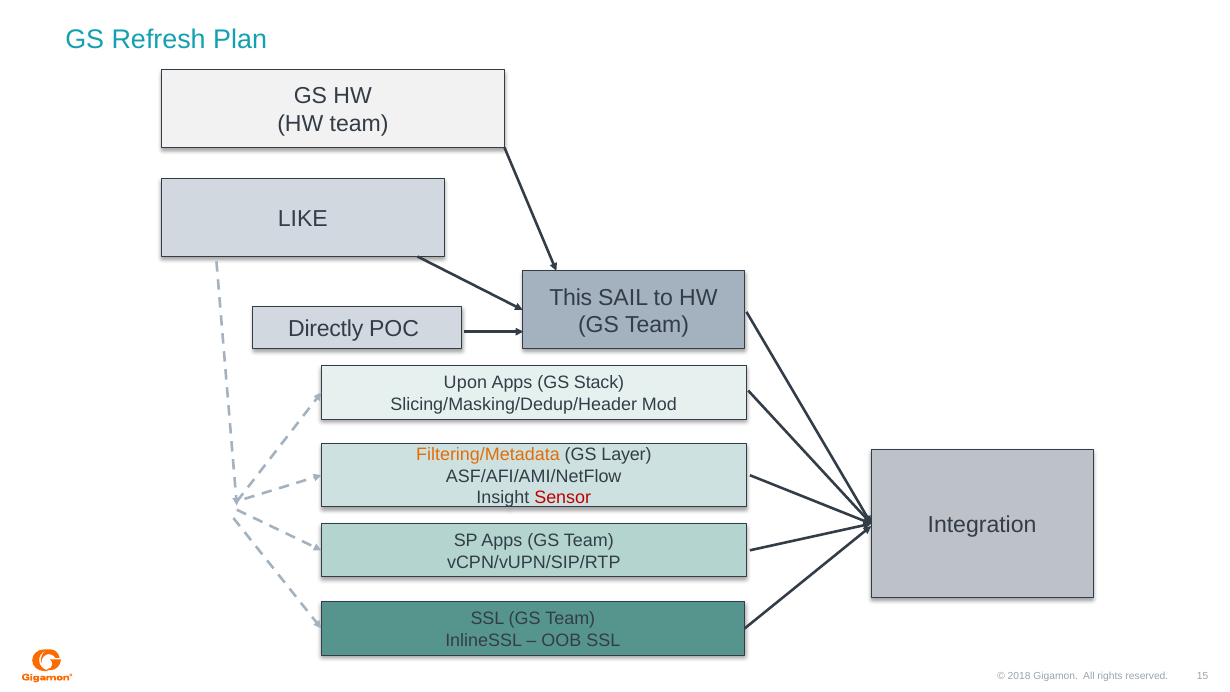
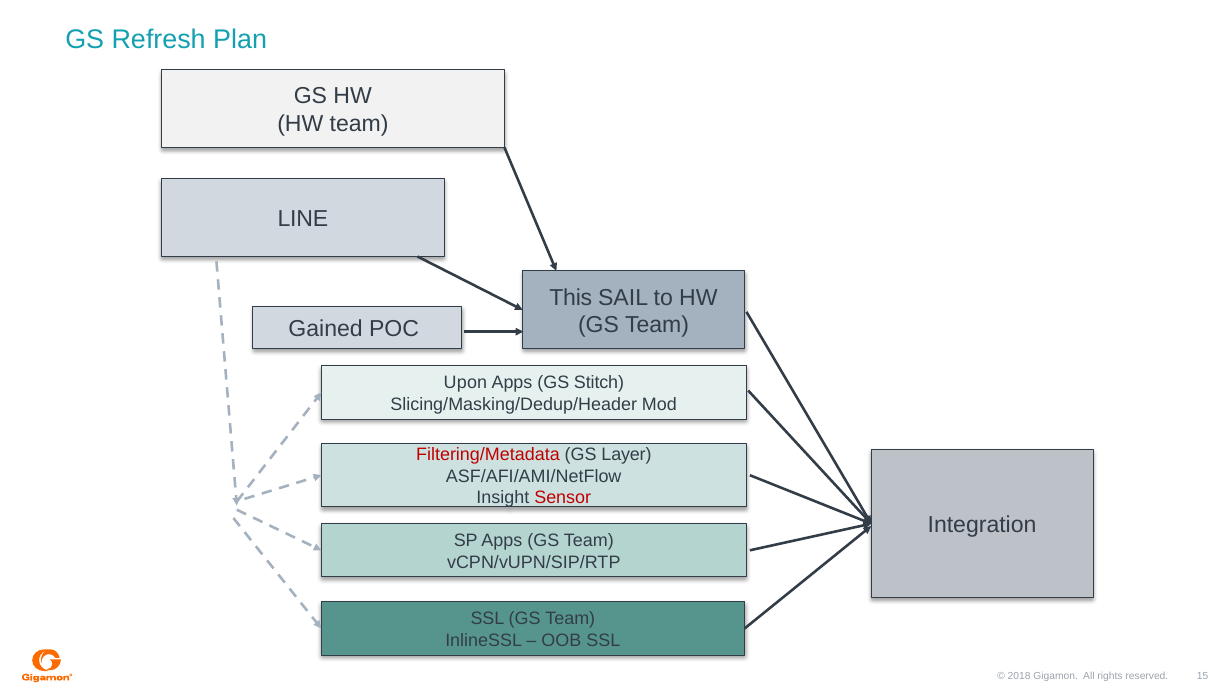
LIKE: LIKE -> LINE (303, 219)
Directly: Directly -> Gained (326, 329)
Stack: Stack -> Stitch (599, 383)
Filtering/Metadata colour: orange -> red (488, 455)
